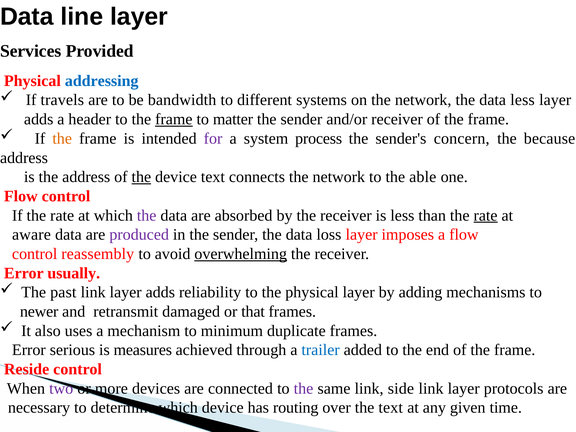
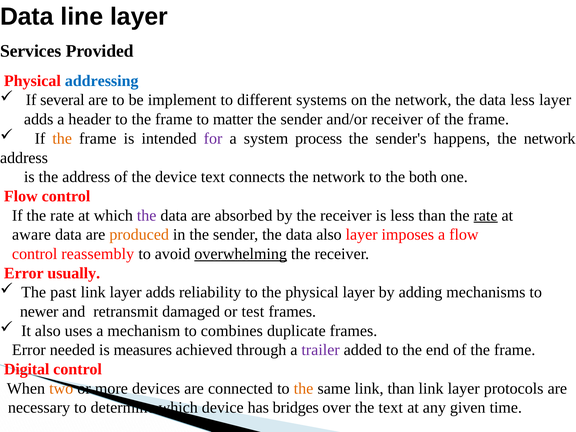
travels: travels -> several (62, 100)
bandwidth: bandwidth -> implement (182, 100)
frame underline: present -> none (174, 119)
concern: concern -> happens (462, 138)
because: because -> network (550, 138)
the underline: present -> none (141, 177)
able: able -> both (423, 177)
produced colour: purple -> orange (139, 235)
data loss: loss -> also (329, 235)
that: that -> test (253, 312)
minimum: minimum -> combines (232, 331)
serious: serious -> needed (72, 350)
trailer colour: blue -> purple (321, 350)
Reside: Reside -> Digital (27, 369)
two colour: purple -> orange (61, 388)
the colour: purple -> orange (304, 388)
link side: side -> than (401, 388)
routing: routing -> bridges (296, 408)
